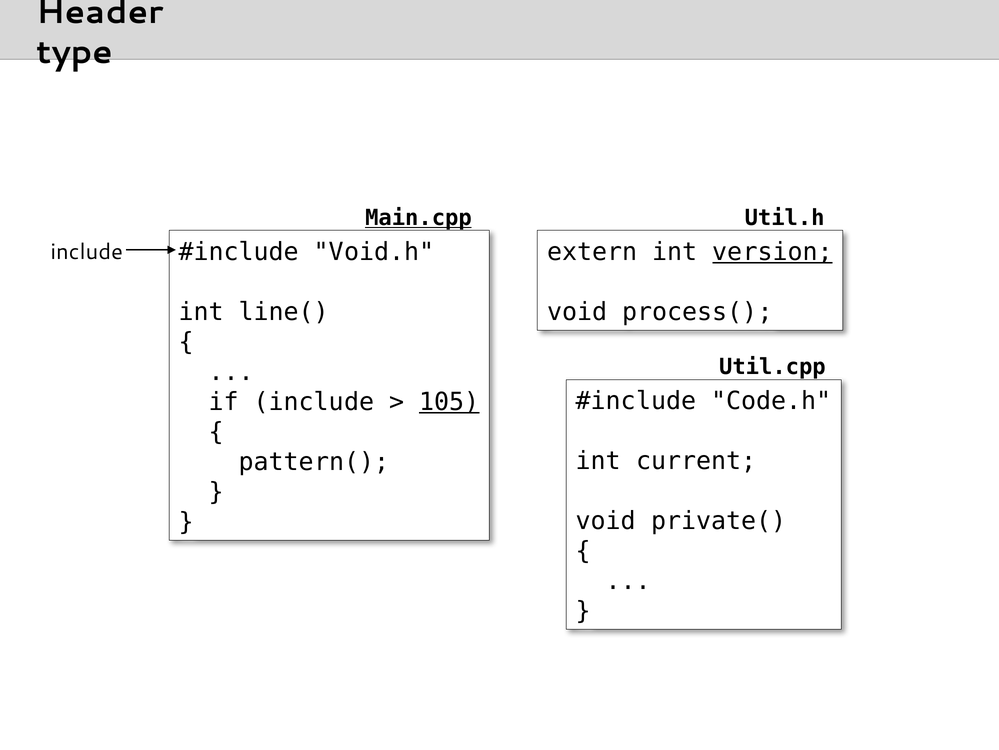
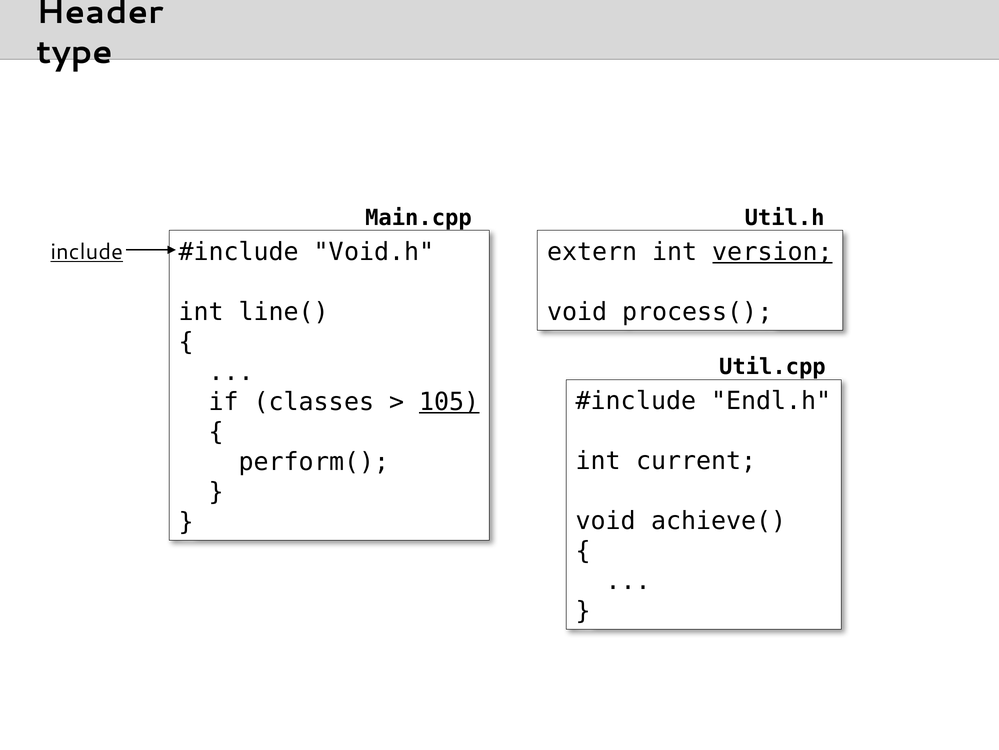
Main.cpp underline: present -> none (418, 218)
include underline: none -> present (87, 252)
Code.h: Code.h -> Endl.h (771, 401)
if include: include -> classes (314, 402)
pattern(: pattern( -> perform( (314, 462)
private(: private( -> achieve( (719, 521)
